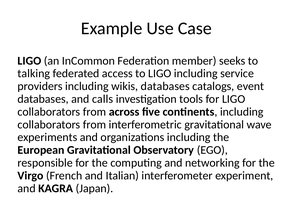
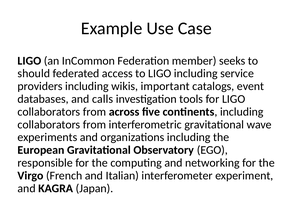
talking: talking -> should (34, 73)
wikis databases: databases -> important (165, 86)
